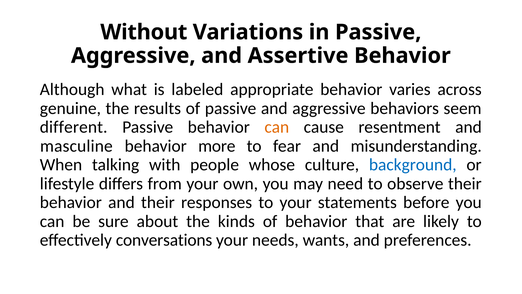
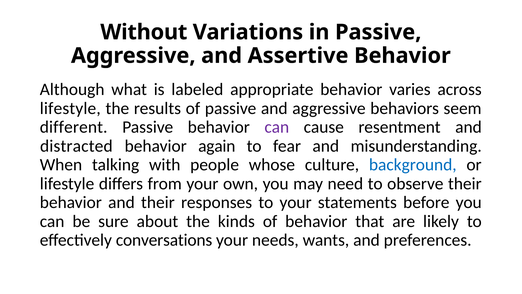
genuine: genuine -> lifestyle (70, 108)
can colour: orange -> purple (277, 127)
masculine: masculine -> distracted (76, 146)
more: more -> again (217, 146)
